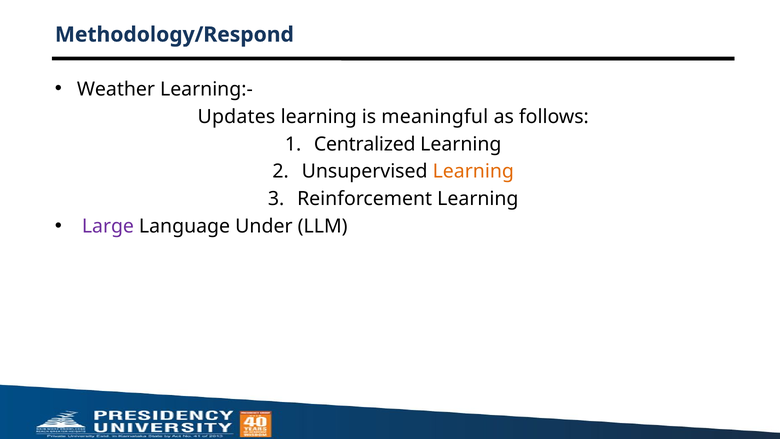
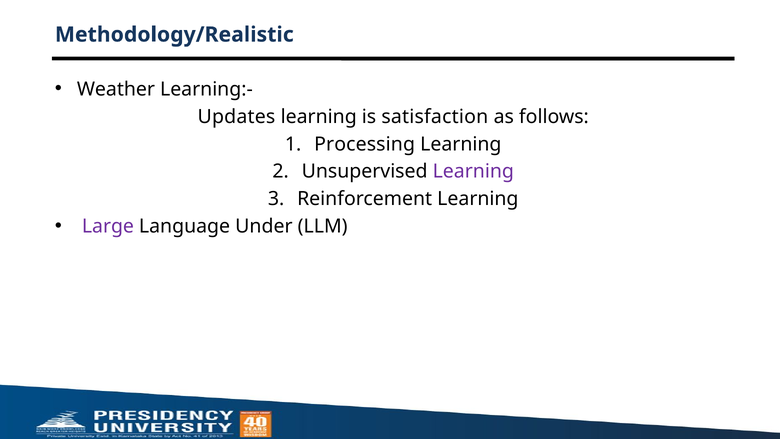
Methodology/Respond: Methodology/Respond -> Methodology/Realistic (174, 35)
meaningful: meaningful -> satisfaction (435, 117)
Centralized: Centralized -> Processing (365, 144)
Learning colour: orange -> purple (473, 171)
